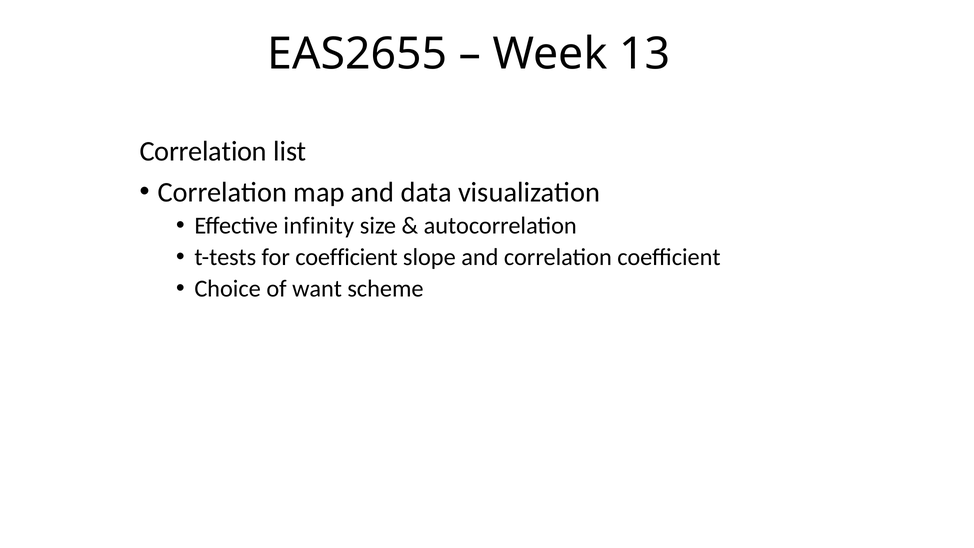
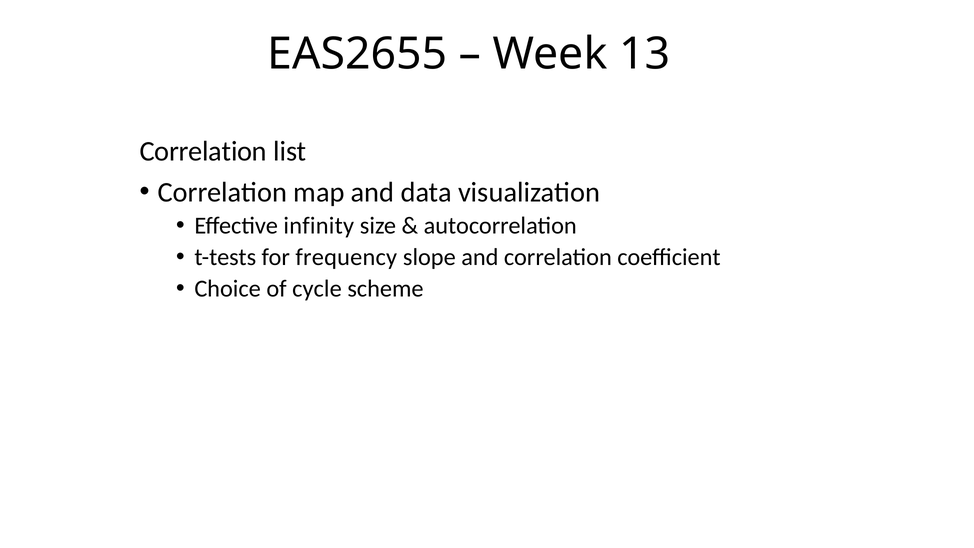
for coefficient: coefficient -> frequency (346, 257)
want: want -> cycle (317, 288)
